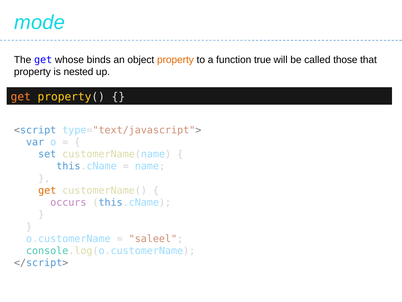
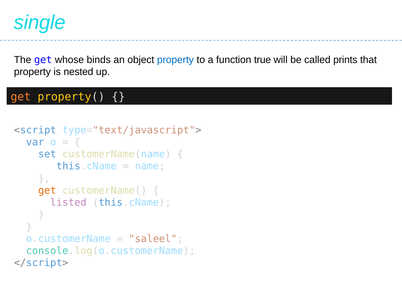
mode: mode -> single (40, 22)
property colour: orange -> blue (175, 60)
those: those -> prints (345, 60)
occurs: occurs -> listed (68, 202)
